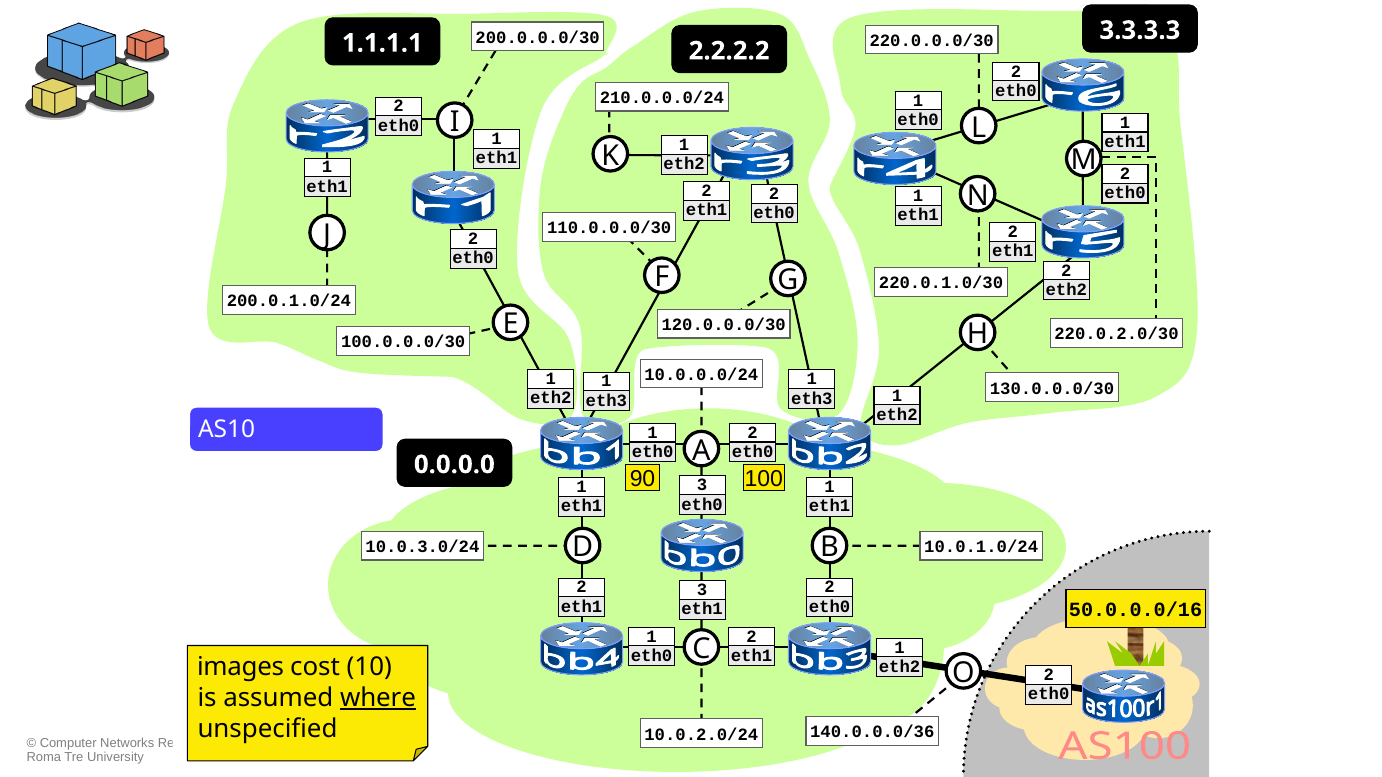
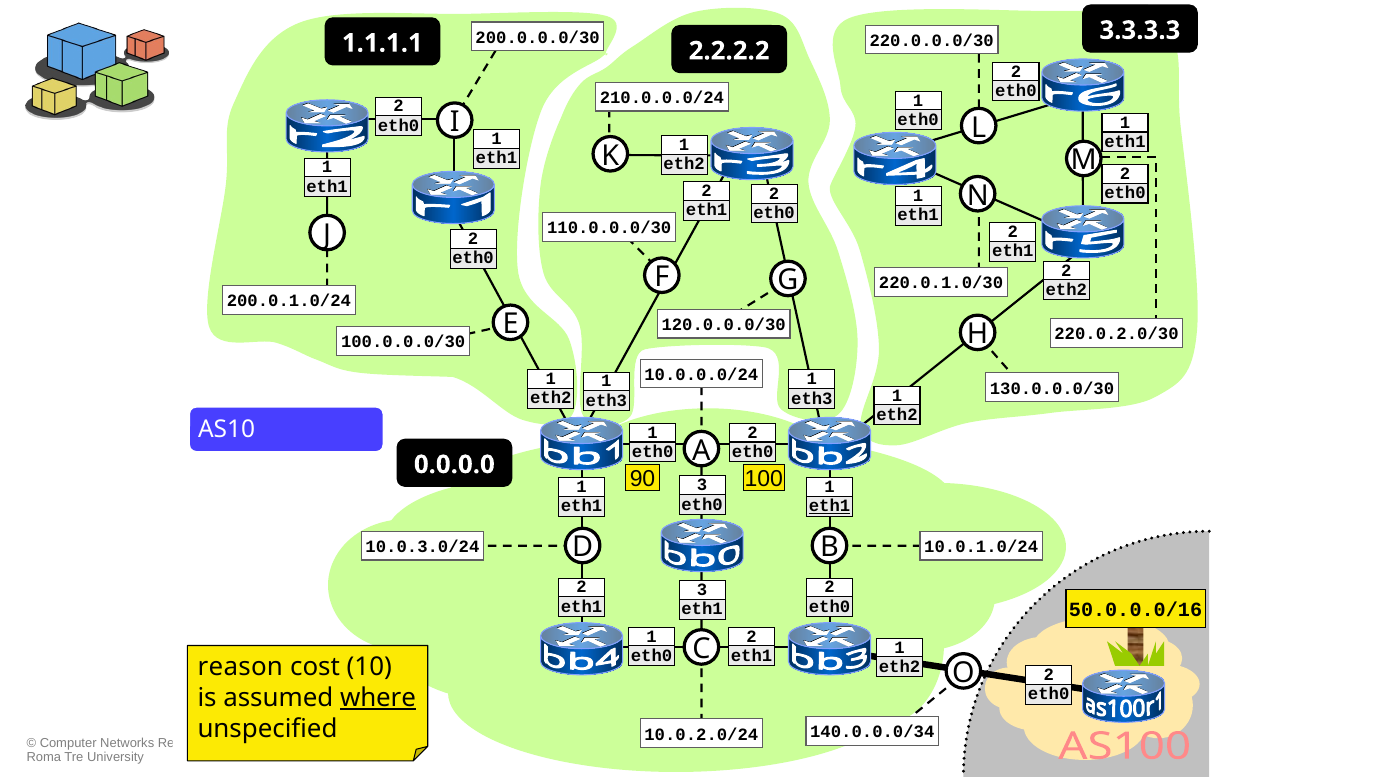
eth1 underline: none -> present (830, 506)
images: images -> reason (240, 667)
140.0.0.0/36: 140.0.0.0/36 -> 140.0.0.0/34 (872, 732)
